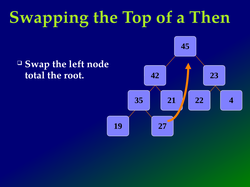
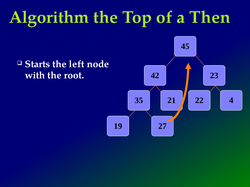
Swapping: Swapping -> Algorithm (49, 17)
Swap: Swap -> Starts (37, 64)
total: total -> with (35, 75)
